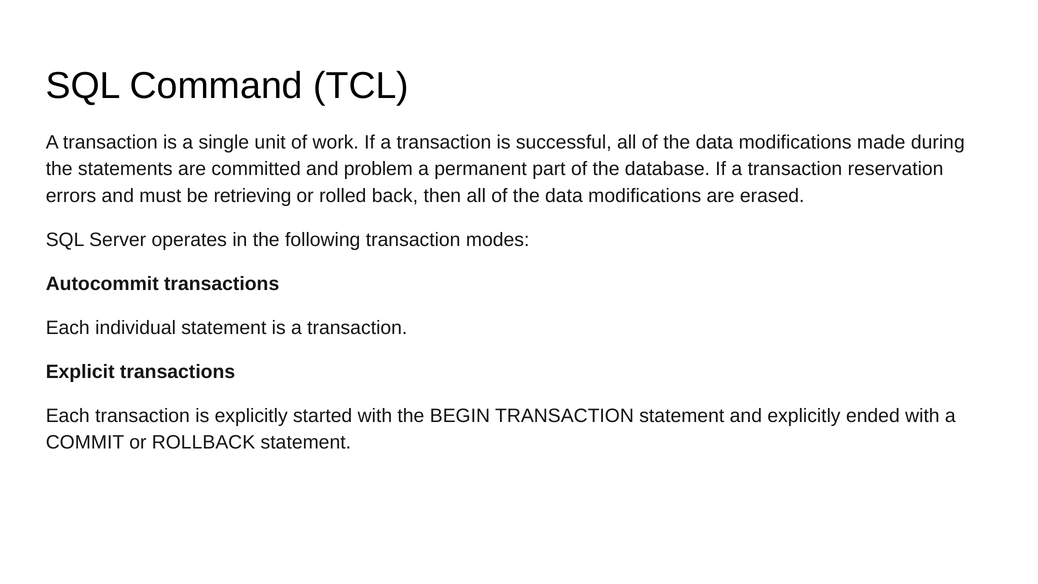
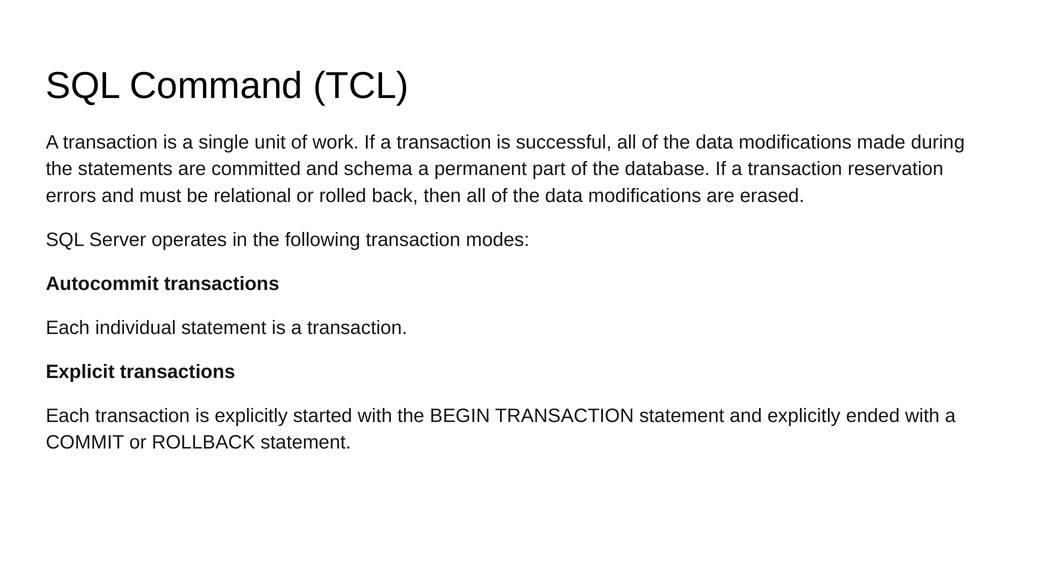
problem: problem -> schema (378, 169)
retrieving: retrieving -> relational (252, 196)
